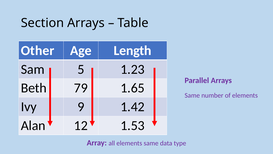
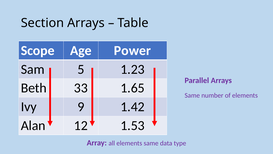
Other: Other -> Scope (38, 50)
Length: Length -> Power (132, 50)
79: 79 -> 33 (81, 88)
